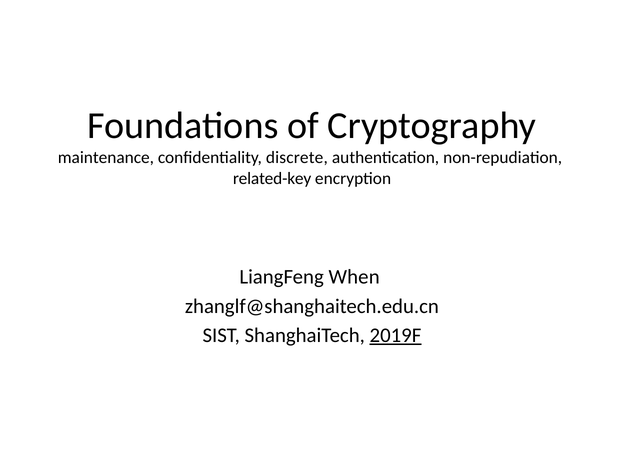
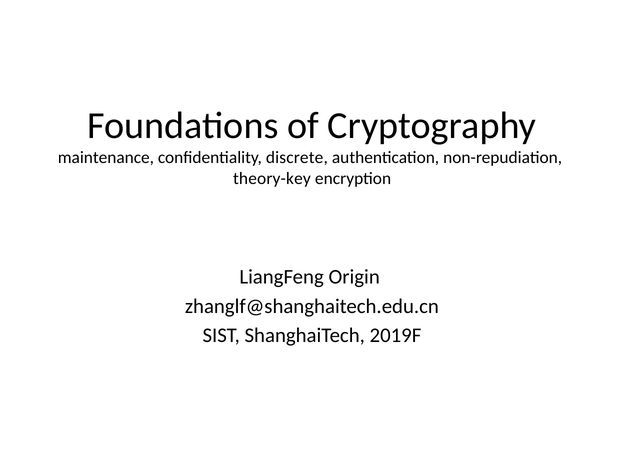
related-key: related-key -> theory-key (272, 178)
When: When -> Origin (354, 277)
2019F underline: present -> none (395, 335)
